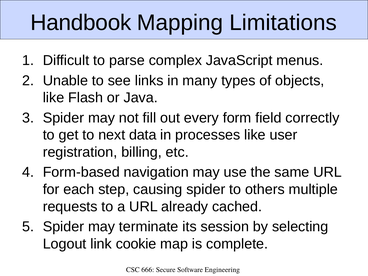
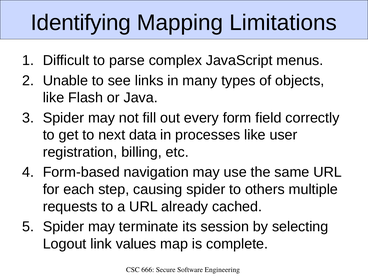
Handbook: Handbook -> Identifying (81, 23)
cookie: cookie -> values (136, 244)
